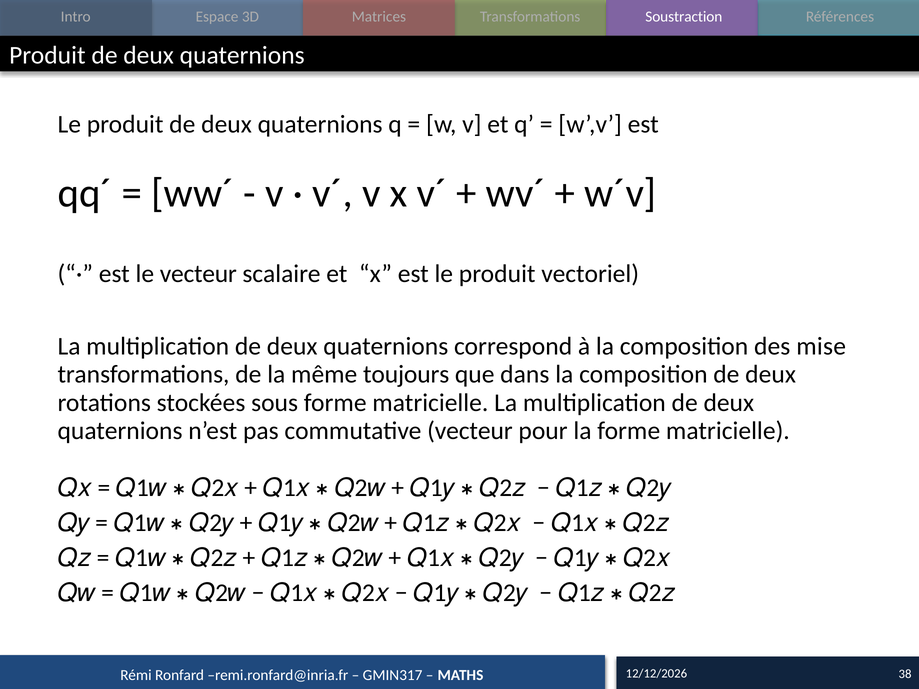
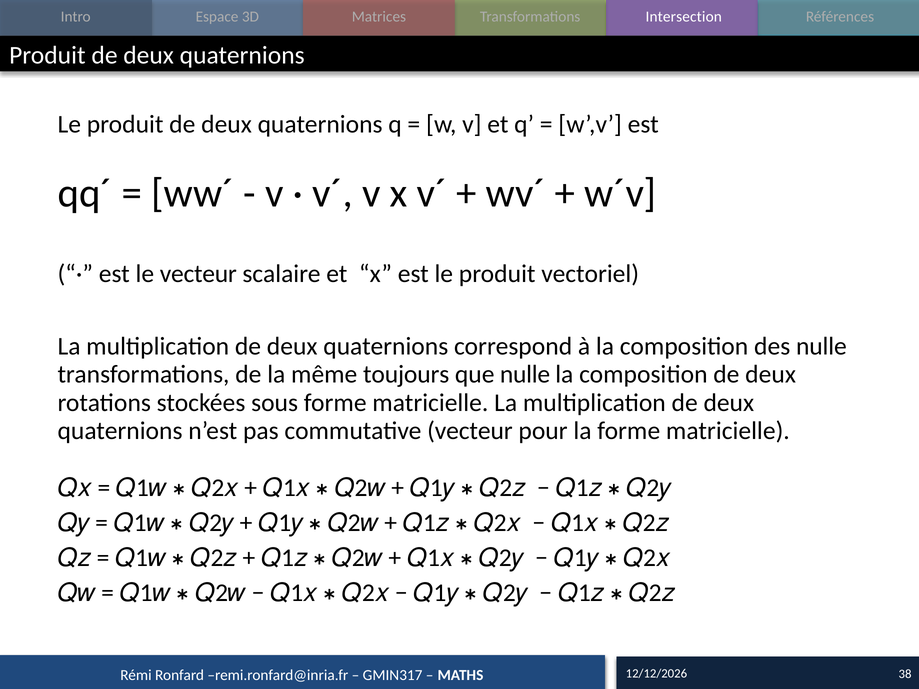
Soustraction: Soustraction -> Intersection (684, 17)
des mise: mise -> nulle (821, 347)
que dans: dans -> nulle (525, 375)
